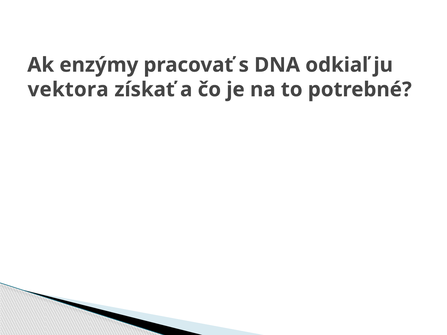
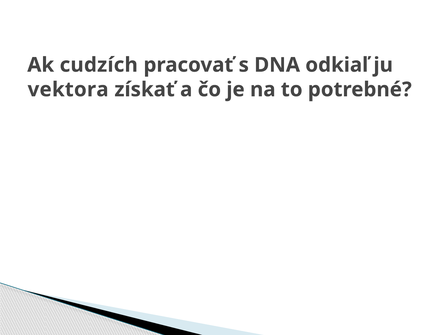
enzýmy: enzýmy -> cudzích (99, 65)
